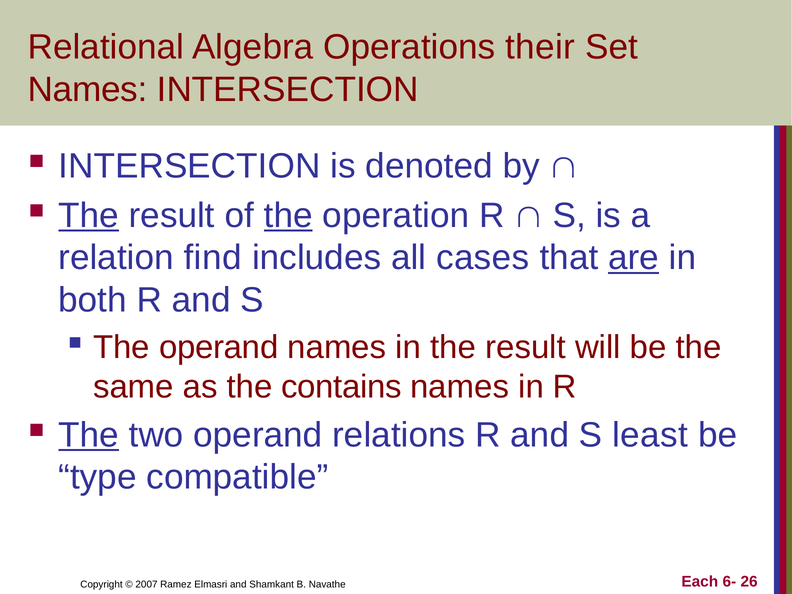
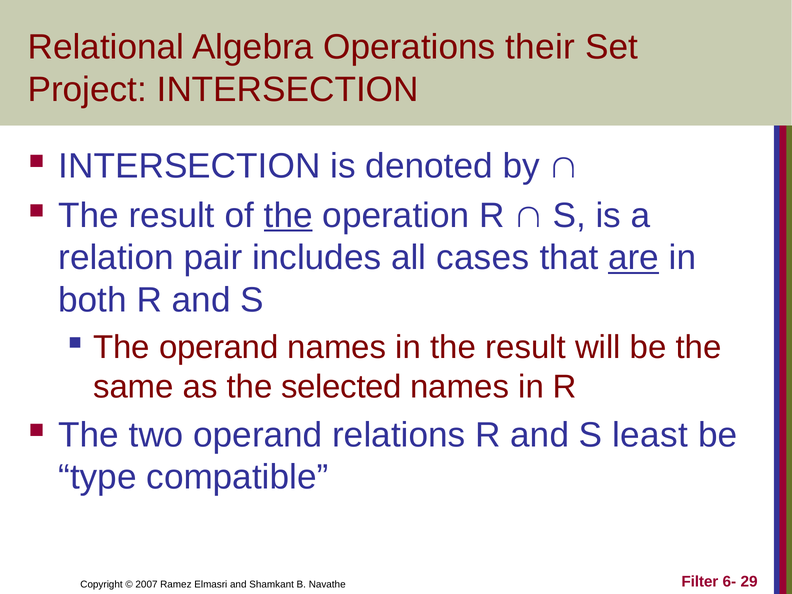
Names: Names -> Project (87, 90)
The underline: present -> none (89, 215)
find: find -> pair (213, 258)
contains: contains -> selected (342, 387)
The underline: present -> none (89, 435)
Each: Each -> Filter (700, 582)
26: 26 -> 29 (749, 582)
